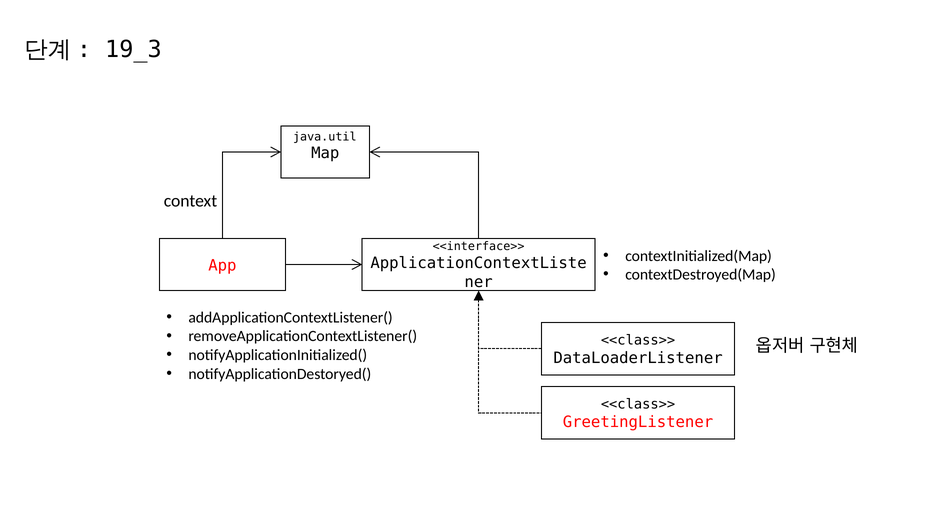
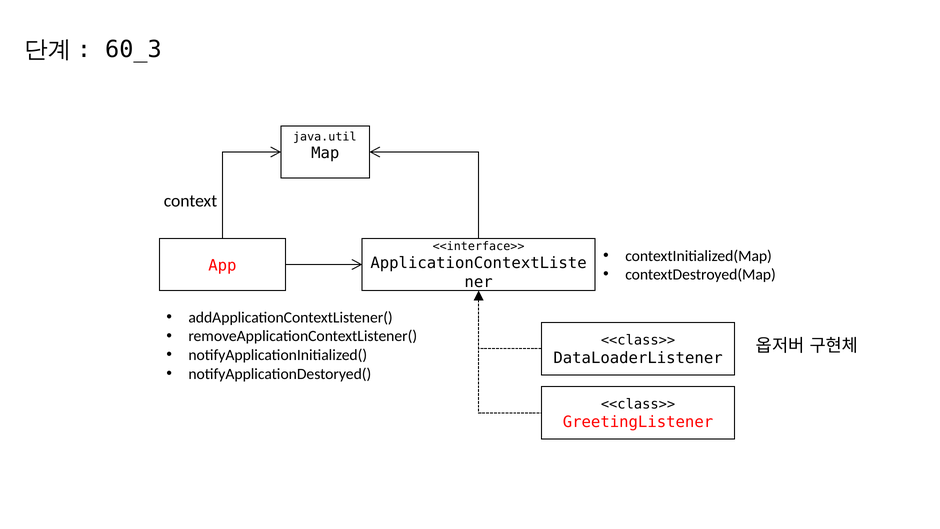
19_3: 19_3 -> 60_3 (133, 49)
